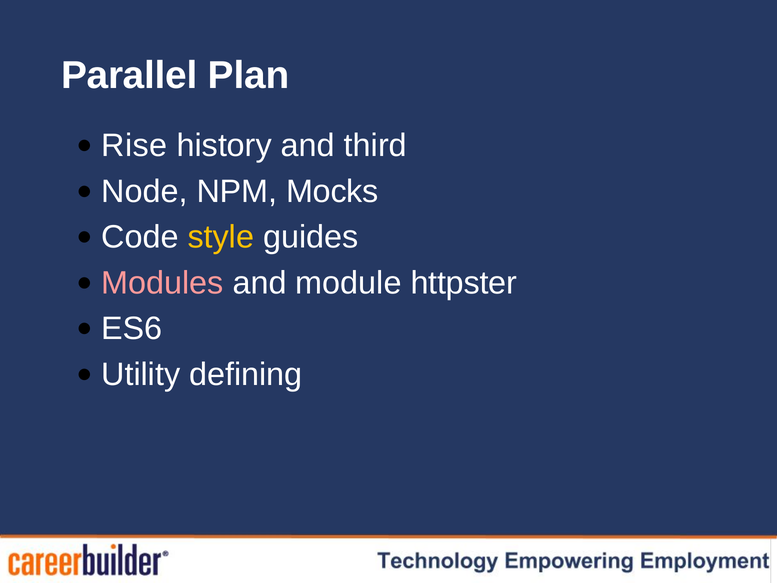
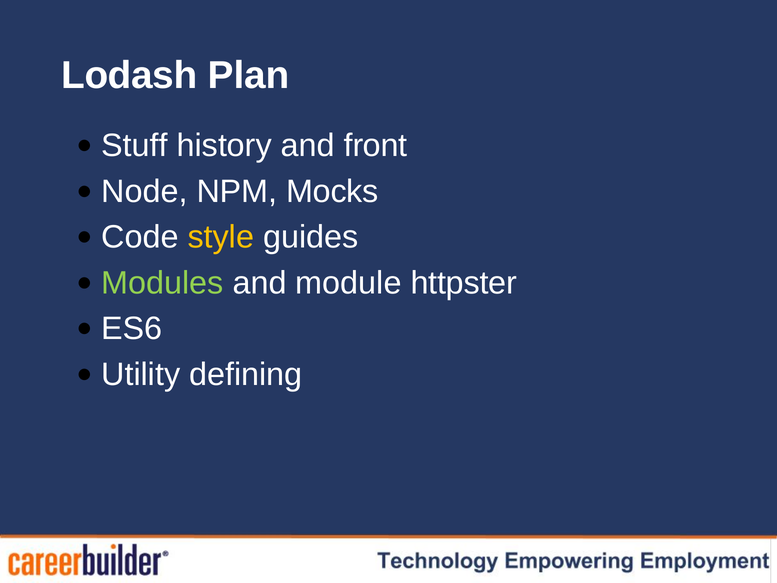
Parallel: Parallel -> Lodash (129, 76)
Rise: Rise -> Stuff (134, 145)
third: third -> front (376, 145)
Modules colour: pink -> light green (162, 283)
